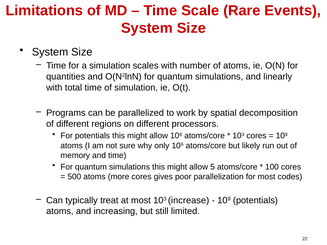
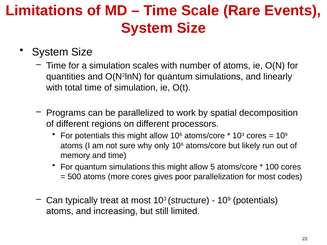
increase: increase -> structure (189, 200)
